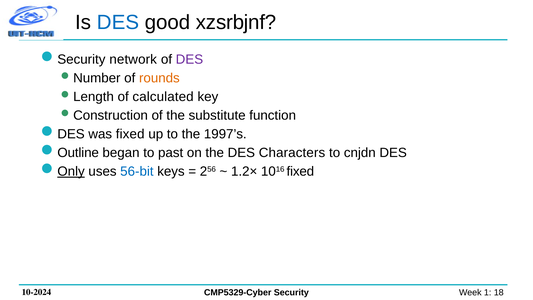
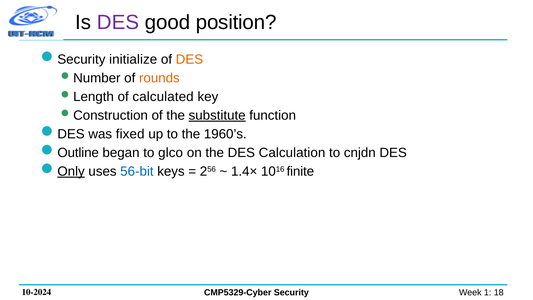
DES colour: blue -> purple (118, 22)
xzsrbjnf: xzsrbjnf -> position (236, 22)
network: network -> initialize (133, 59)
DES colour: purple -> orange (189, 59)
substitute underline: none -> present (217, 115)
1997’s: 1997’s -> 1960’s (225, 134)
past: past -> glco (171, 153)
Characters: Characters -> Calculation (292, 153)
1.2×: 1.2× -> 1.4× (244, 171)
1016 fixed: fixed -> finite (300, 171)
